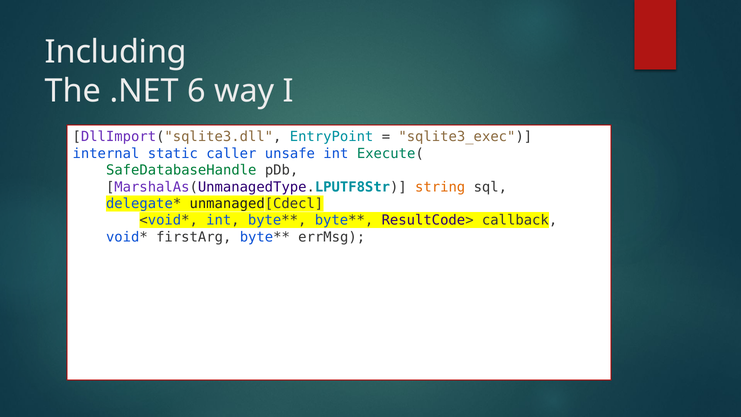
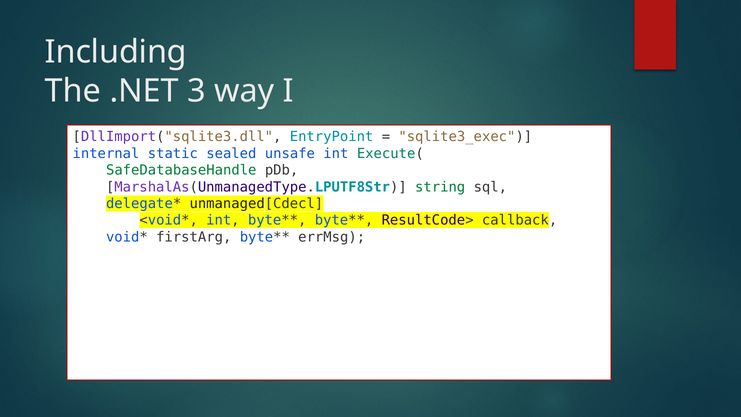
6: 6 -> 3 (197, 91)
caller: caller -> sealed (231, 154)
string colour: orange -> green (440, 187)
